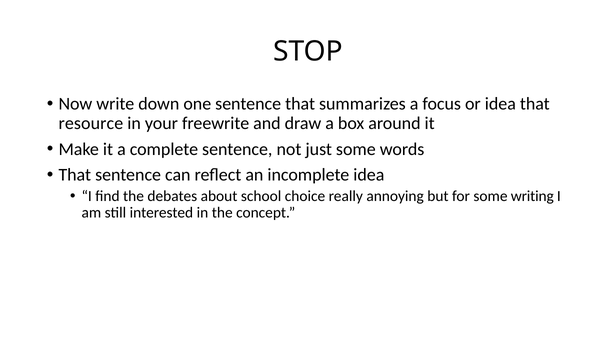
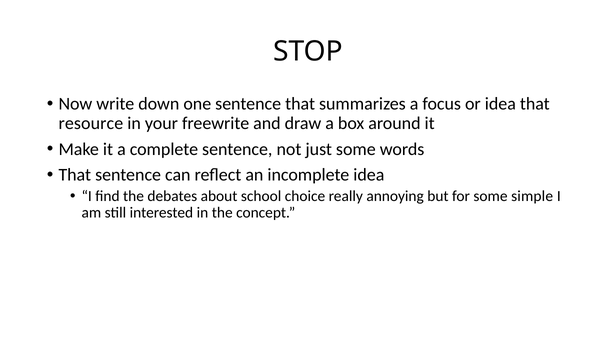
writing: writing -> simple (532, 196)
